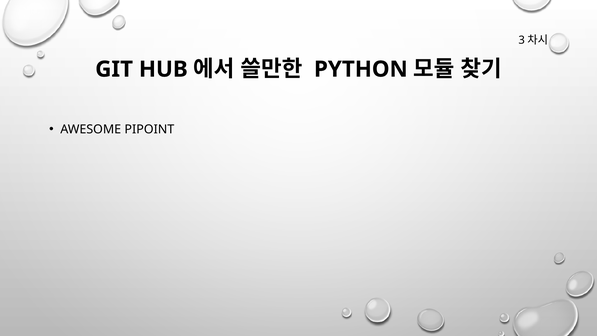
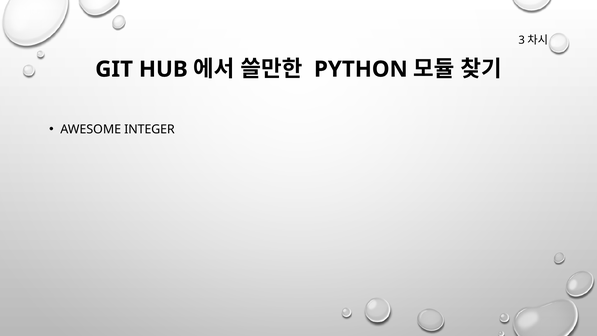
PIPOINT: PIPOINT -> INTEGER (149, 129)
